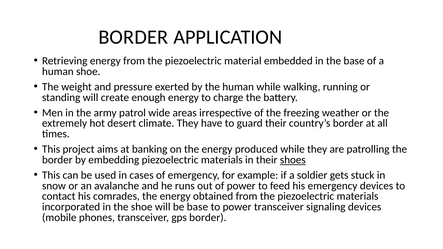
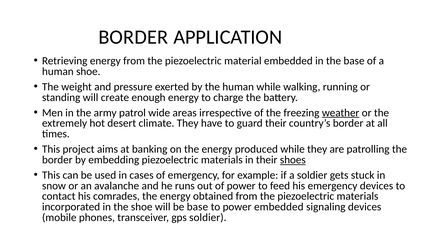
weather underline: none -> present (341, 113)
power transceiver: transceiver -> embedded (279, 207)
gps border: border -> soldier (208, 218)
